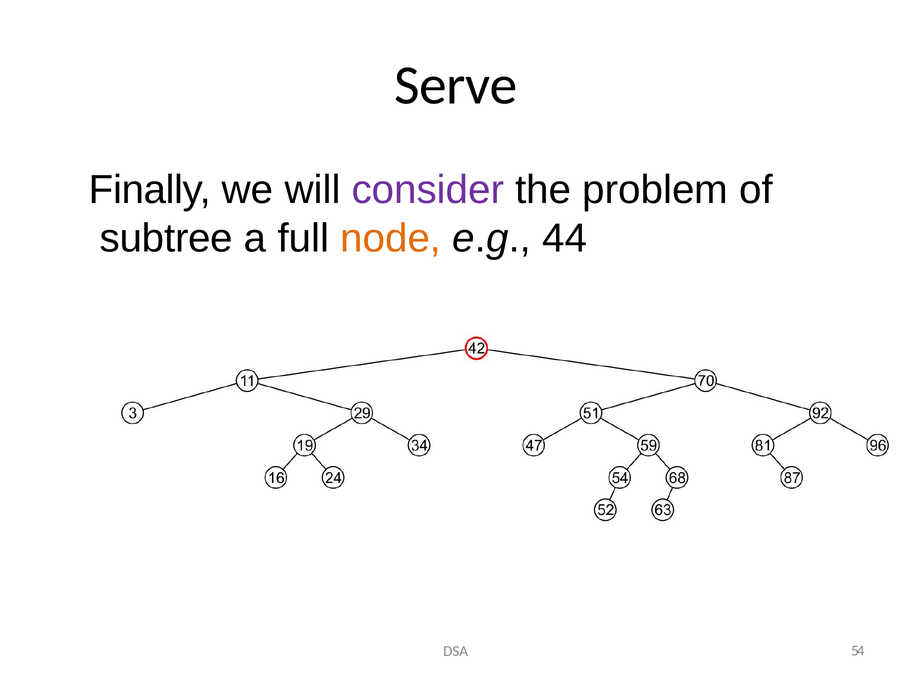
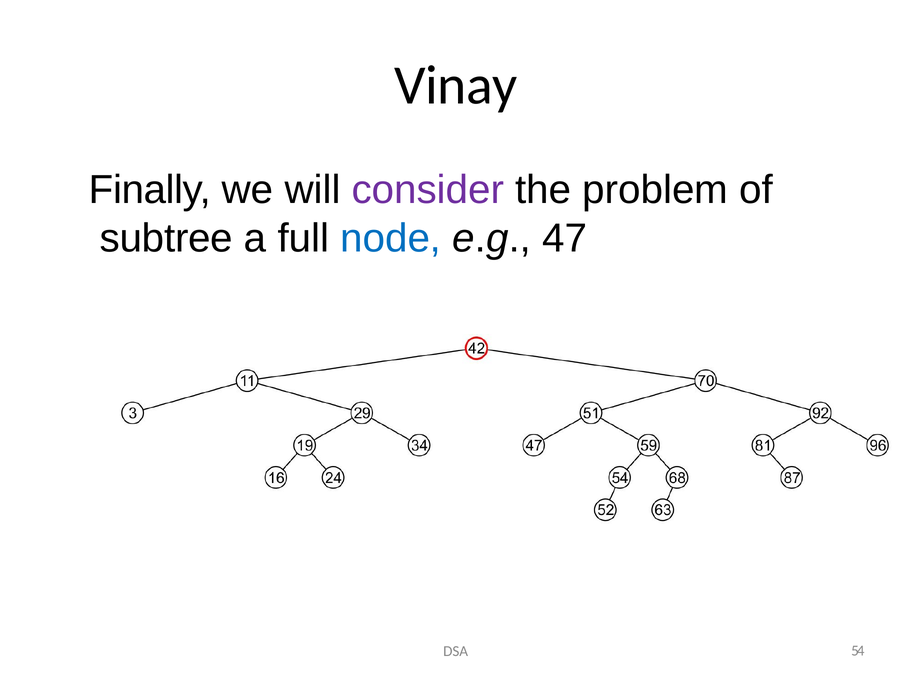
Serve: Serve -> Vinay (456, 85)
node colour: orange -> blue (391, 238)
44: 44 -> 47 (565, 238)
